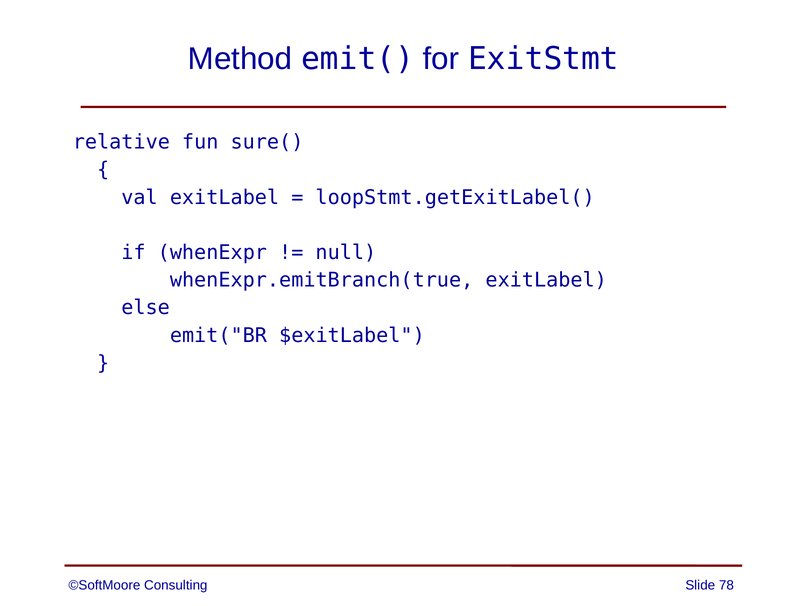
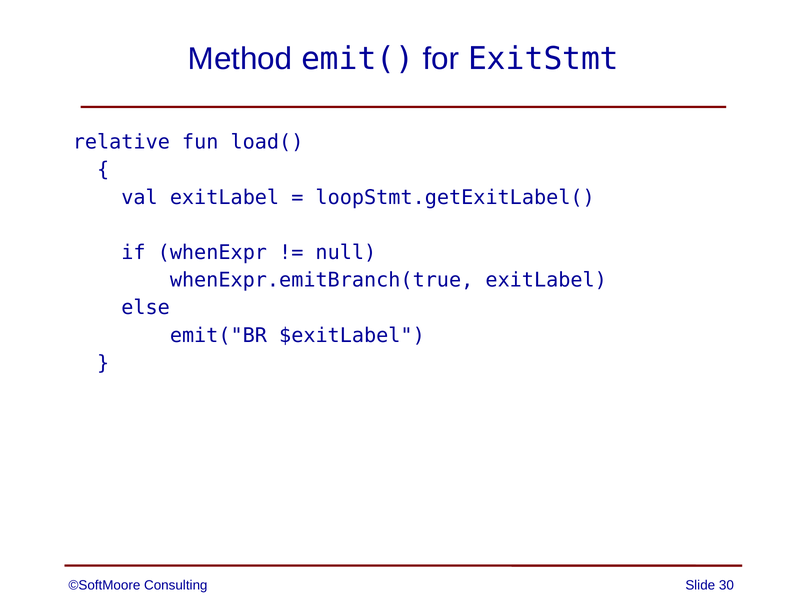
sure(: sure( -> load( (267, 142)
78: 78 -> 30 (726, 585)
